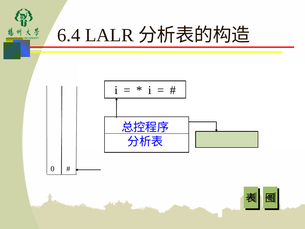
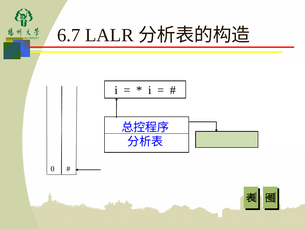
6.4: 6.4 -> 6.7 (69, 35)
